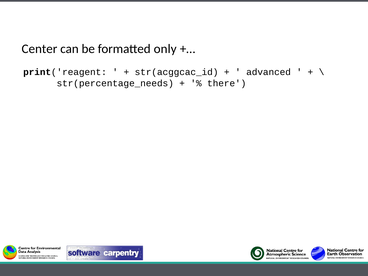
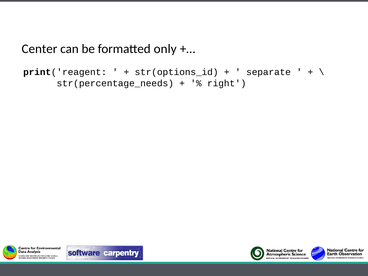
str(acggcac_id: str(acggcac_id -> str(options_id (177, 72)
advanced: advanced -> separate (269, 72)
there: there -> right (227, 83)
